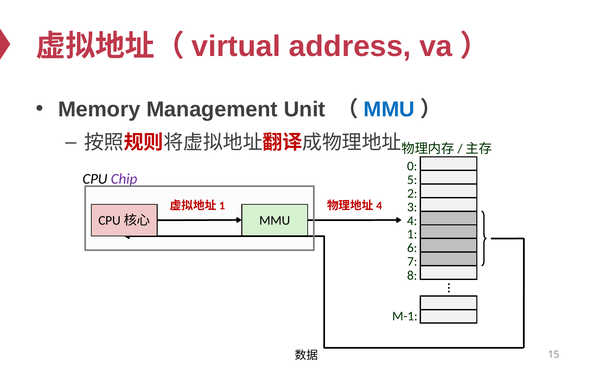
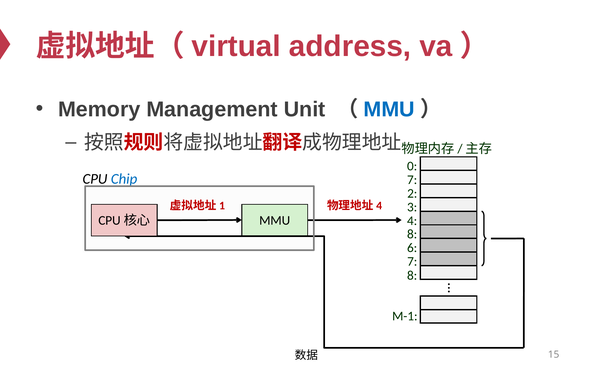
Chip colour: purple -> blue (124, 179)
5: 5 -> 7 (412, 180)
1: 1 -> 8 (412, 234)
